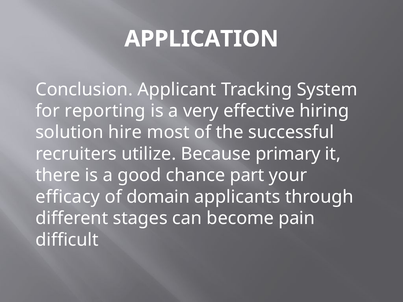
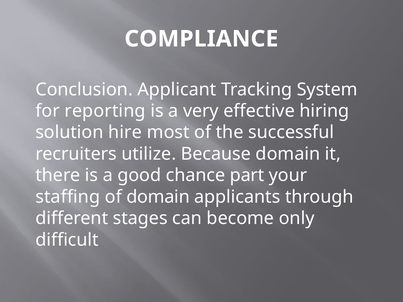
APPLICATION: APPLICATION -> COMPLIANCE (201, 39)
Because primary: primary -> domain (288, 154)
efficacy: efficacy -> staffing (68, 197)
pain: pain -> only (297, 219)
